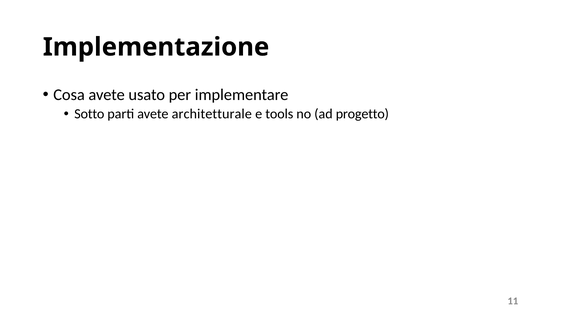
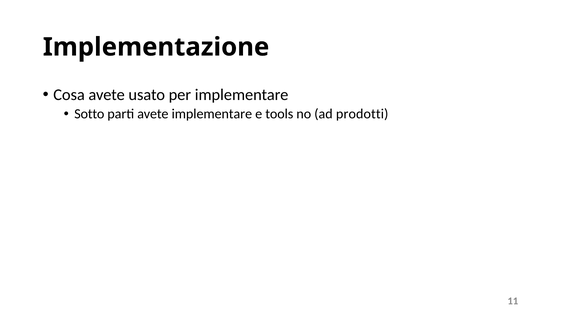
avete architetturale: architetturale -> implementare (212, 114)
progetto: progetto -> prodotti (362, 114)
